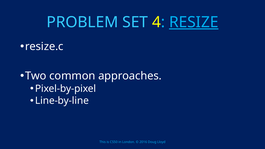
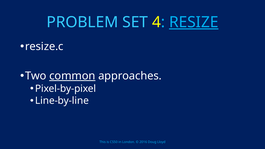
common underline: none -> present (72, 76)
